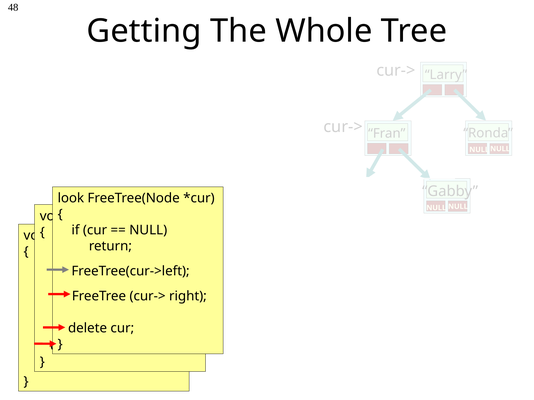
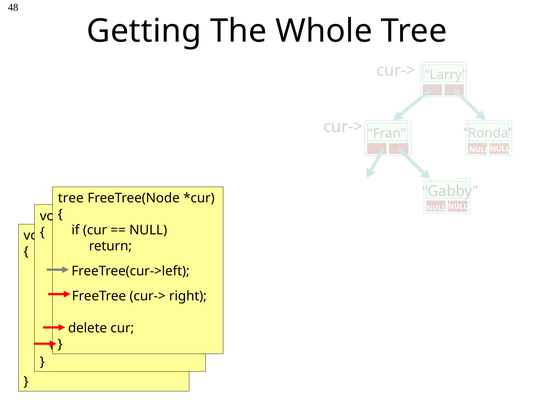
look: look -> tree (71, 198)
